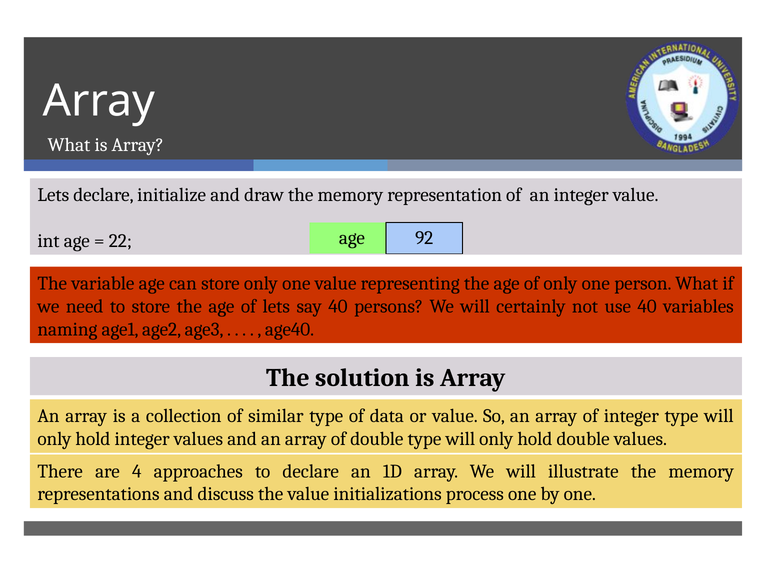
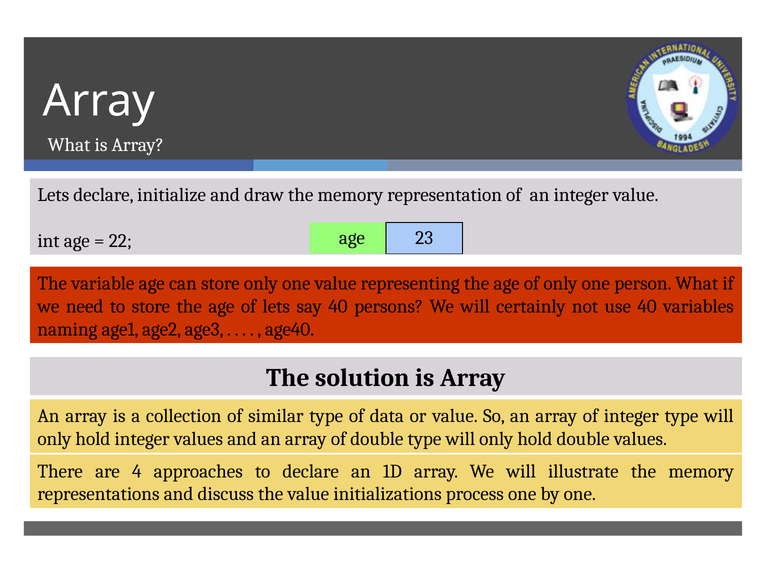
92: 92 -> 23 (424, 238)
